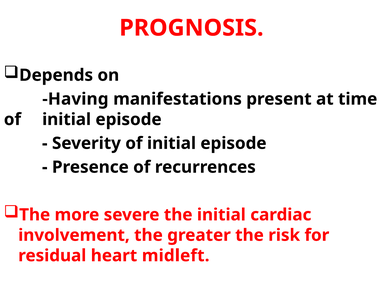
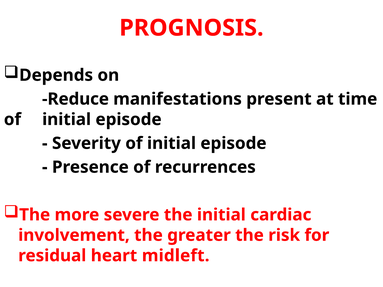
Having: Having -> Reduce (76, 99)
